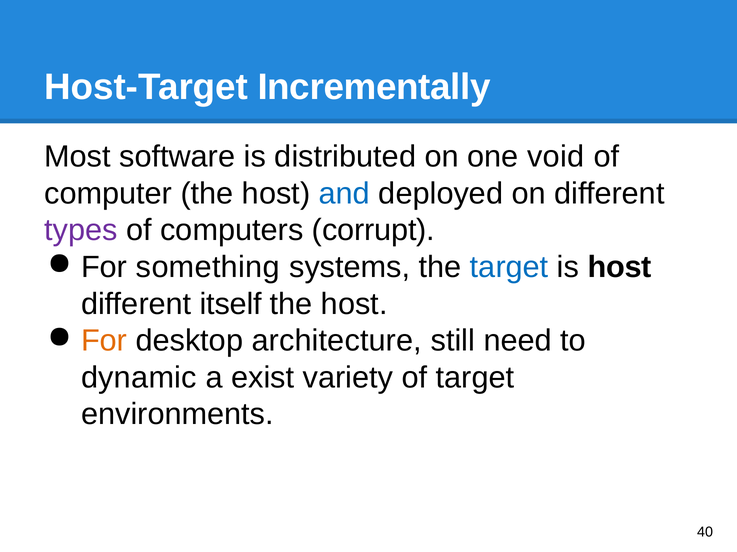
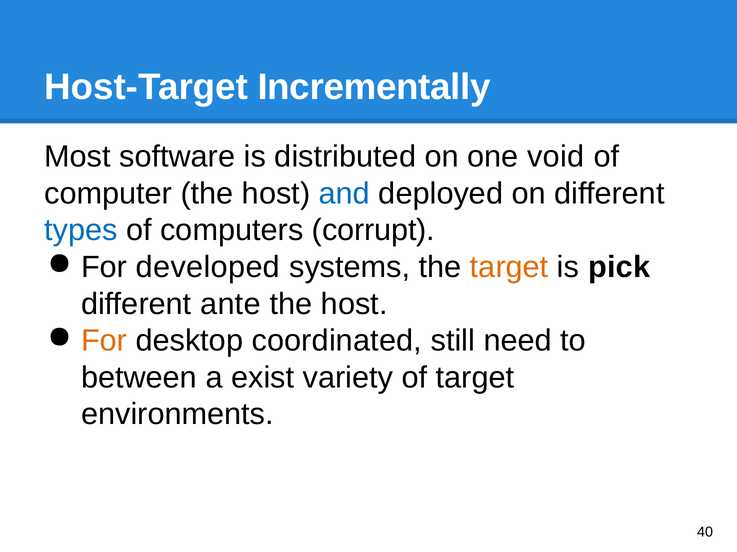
types colour: purple -> blue (81, 231)
something: something -> developed (208, 267)
target colour: blue -> orange (509, 267)
is host: host -> pick (619, 267)
itself: itself -> ante (230, 304)
architecture: architecture -> coordinated (337, 341)
dynamic: dynamic -> between (139, 378)
